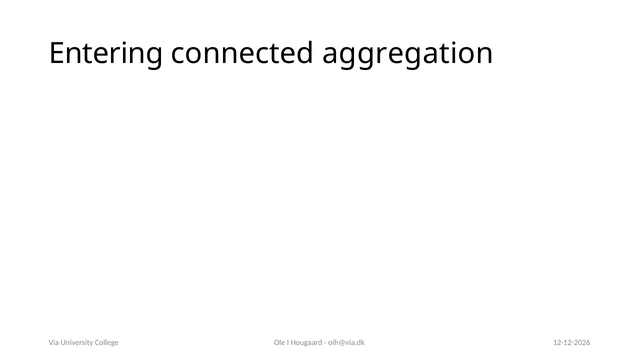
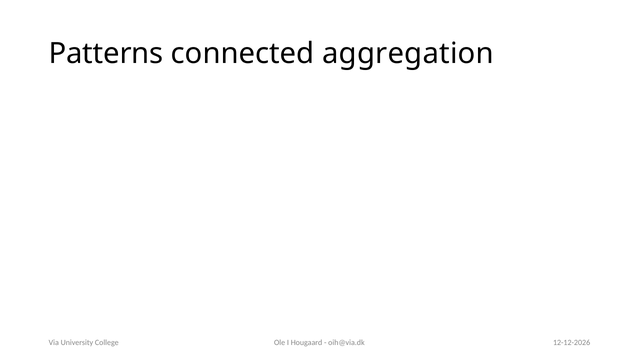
Entering: Entering -> Patterns (106, 54)
